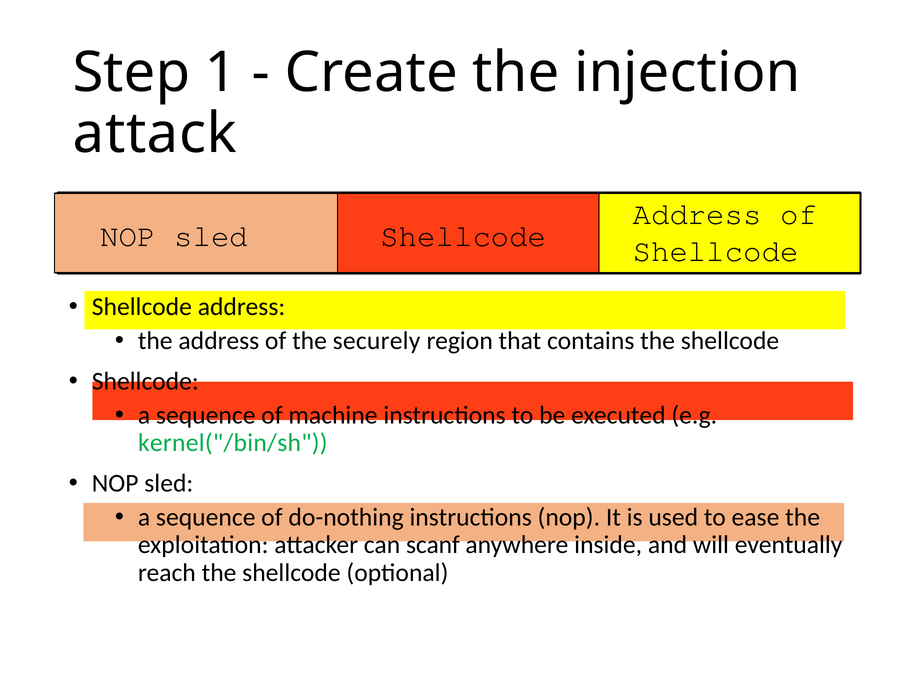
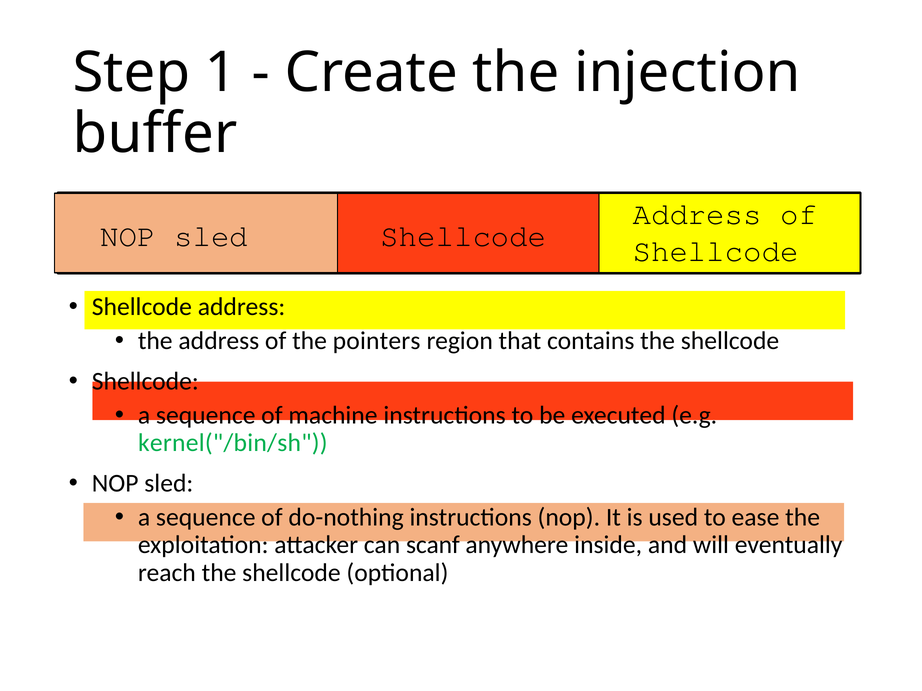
attack: attack -> buffer (155, 134)
securely: securely -> pointers (377, 341)
